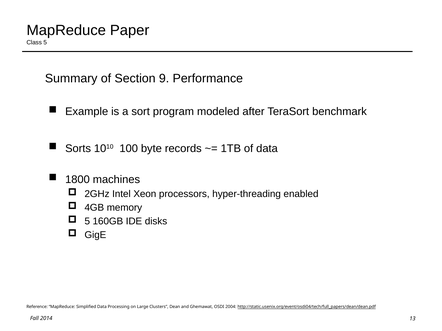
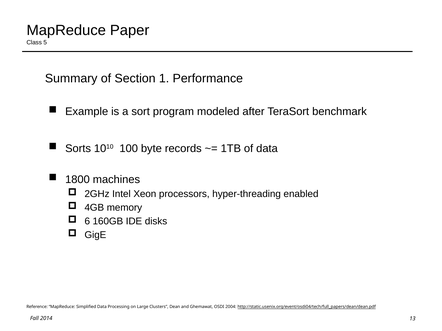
9: 9 -> 1 (164, 78)
5: 5 -> 6 (87, 222)
